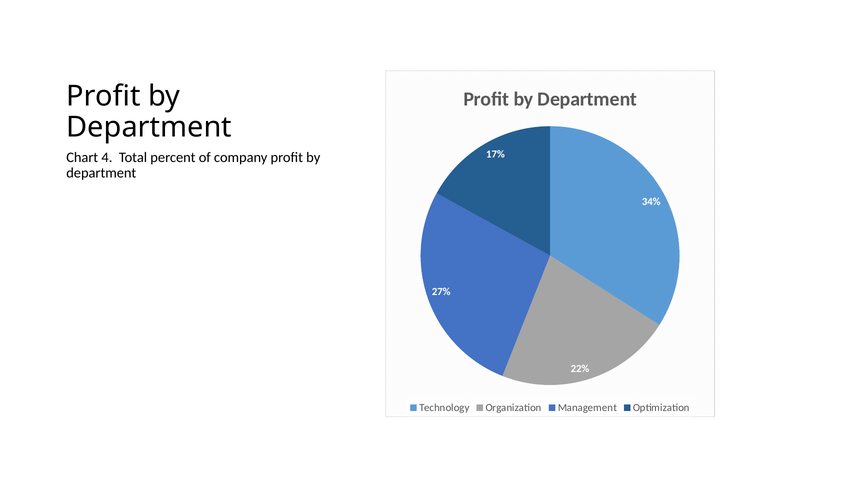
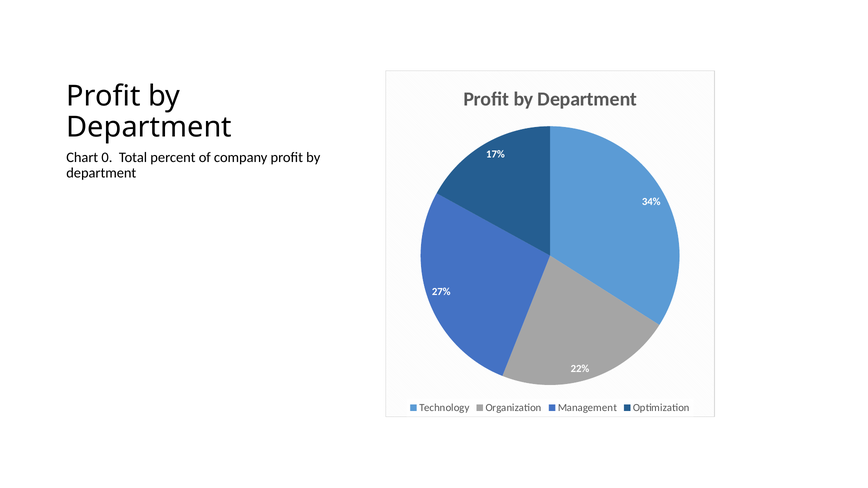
4: 4 -> 0 (107, 157)
